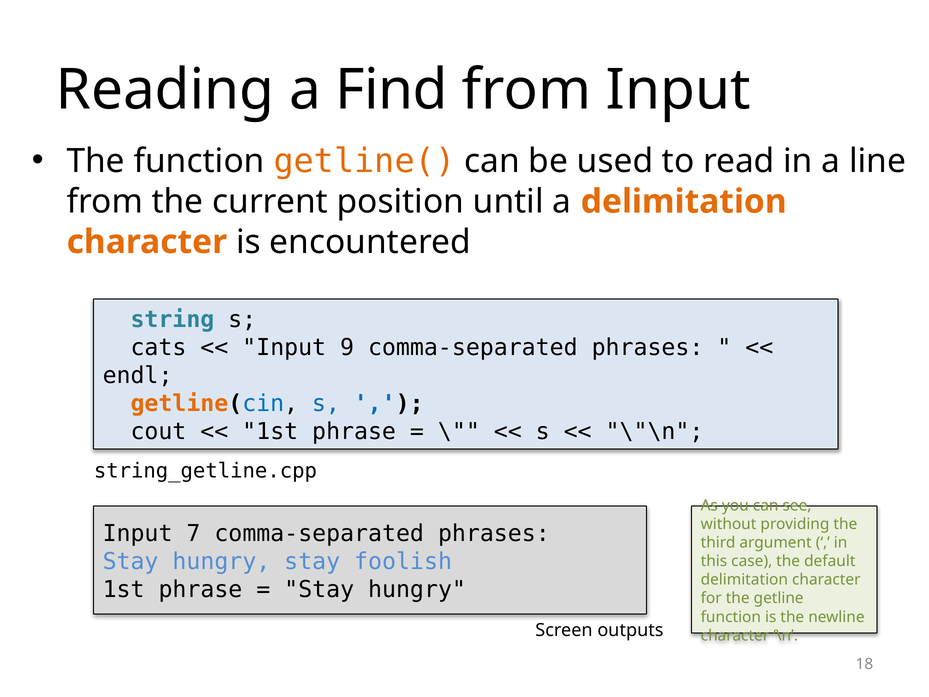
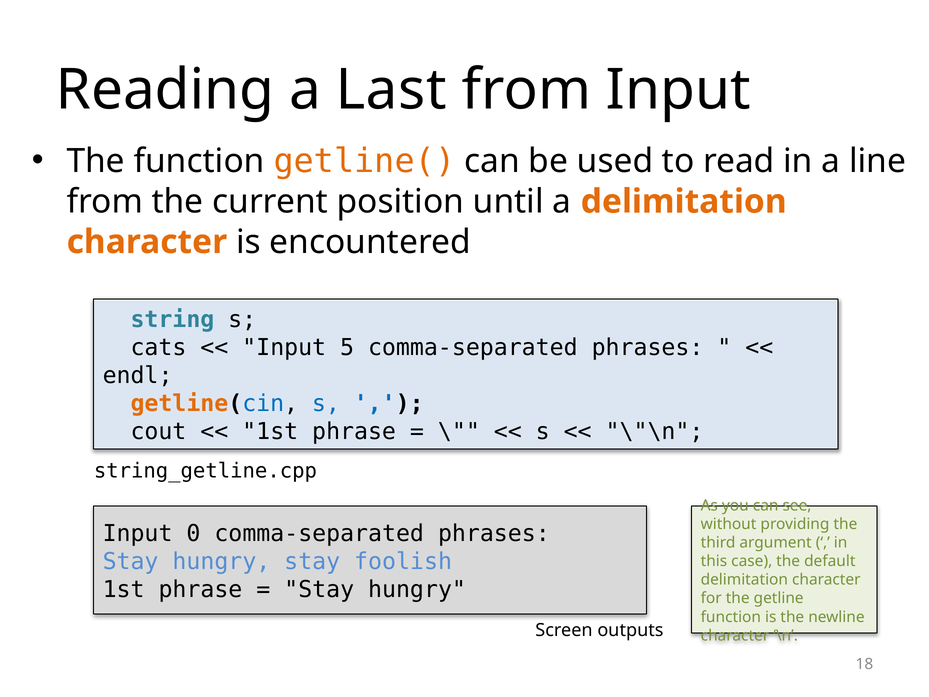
Find: Find -> Last (391, 90)
9: 9 -> 5 (347, 348)
7: 7 -> 0 (193, 533)
